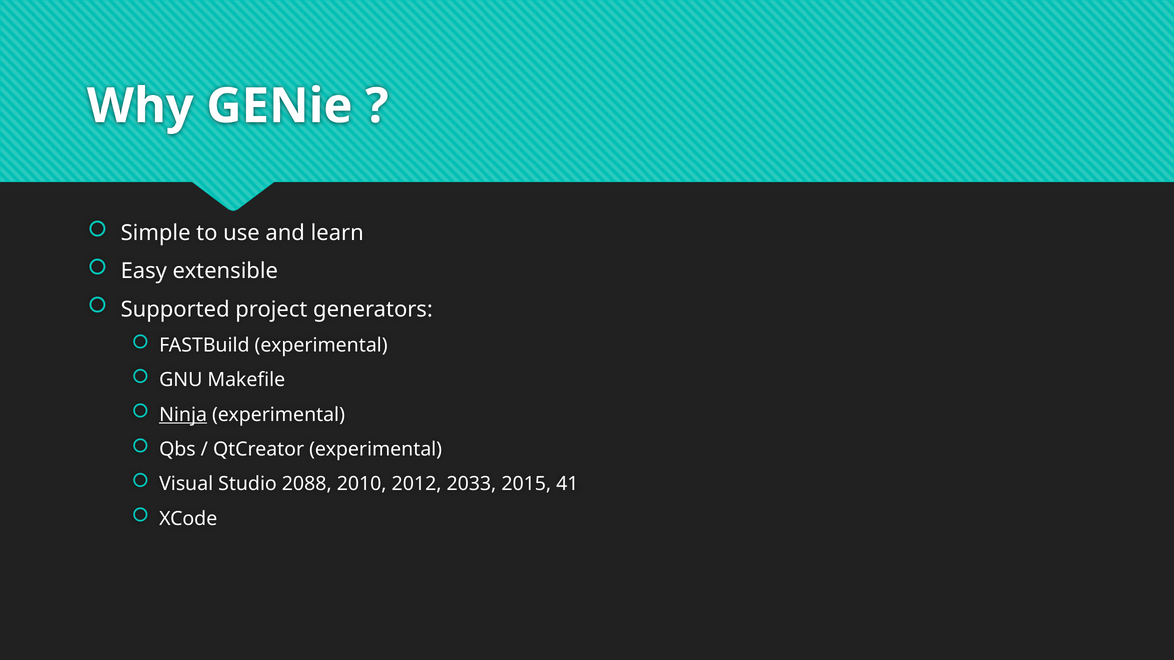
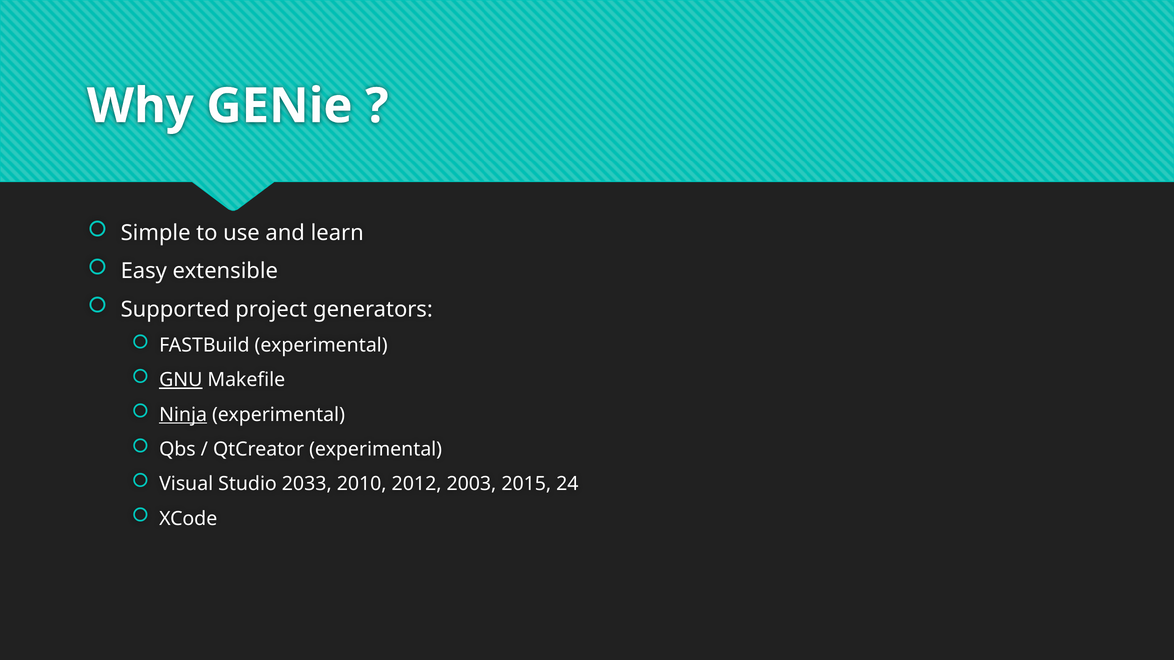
GNU underline: none -> present (181, 380)
2088: 2088 -> 2033 (307, 484)
2033: 2033 -> 2003 (471, 484)
41: 41 -> 24 (567, 484)
